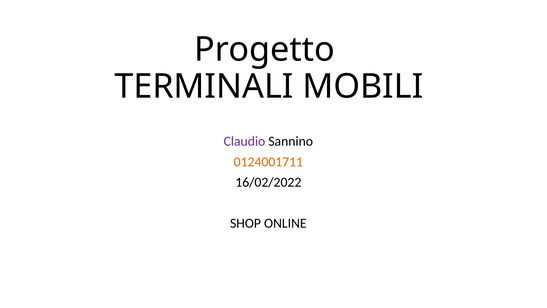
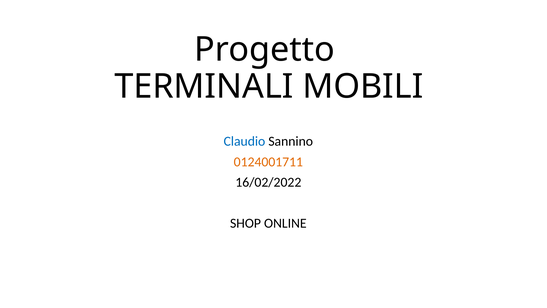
Claudio colour: purple -> blue (244, 141)
